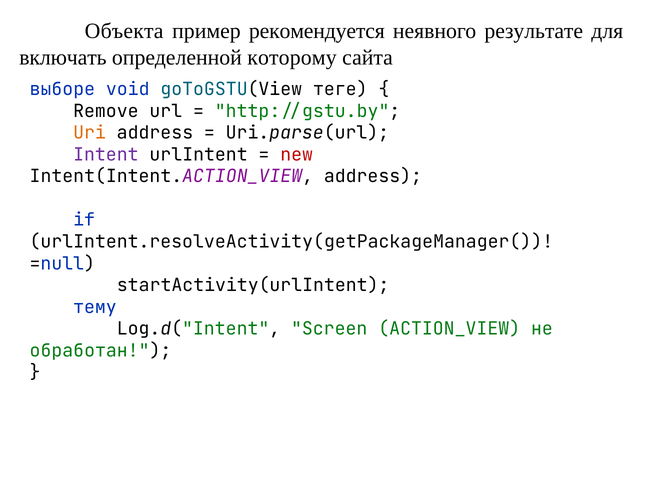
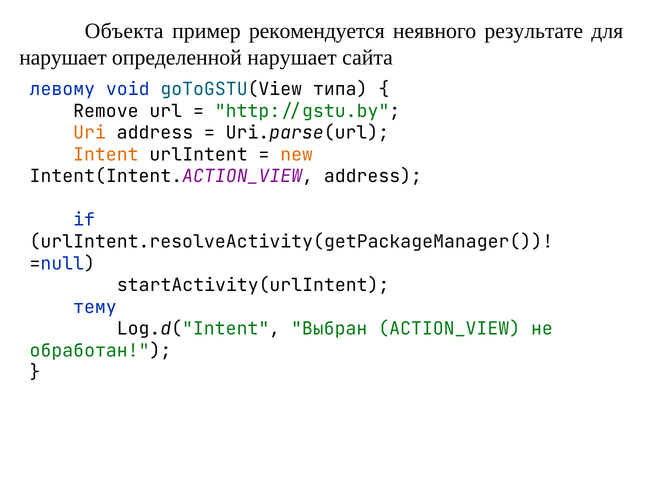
включать: включать -> нарушает (63, 57)
определенной которому: которому -> нарушает (292, 57)
выборе: выборе -> левому (62, 89)
теге: теге -> типа (340, 89)
Intent colour: purple -> orange (106, 155)
new colour: red -> orange (297, 155)
Screen: Screen -> Выбран (329, 329)
